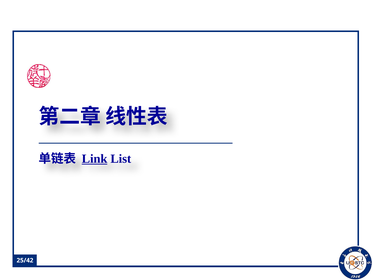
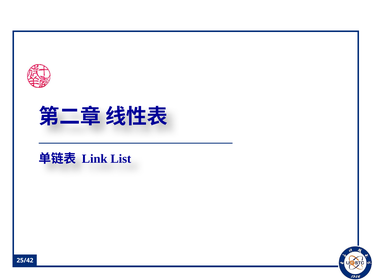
Link underline: present -> none (95, 159)
